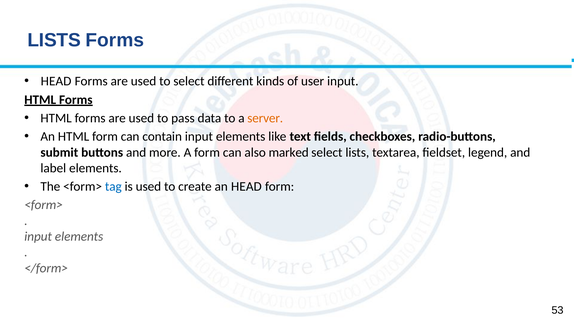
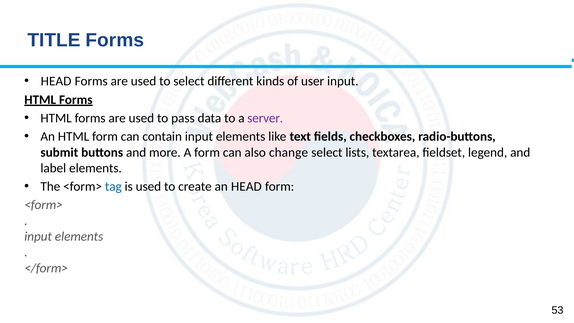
LISTS: LISTS -> TITLE (54, 40)
server colour: orange -> purple (265, 118)
marked: marked -> change (289, 152)
